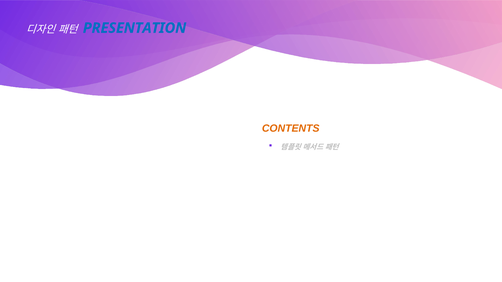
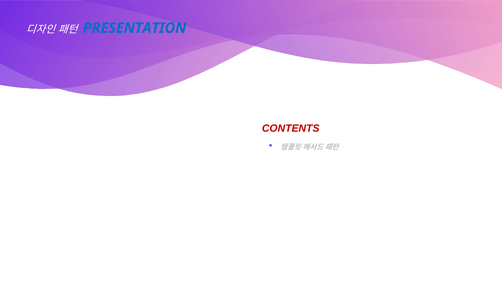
CONTENTS colour: orange -> red (291, 129)
